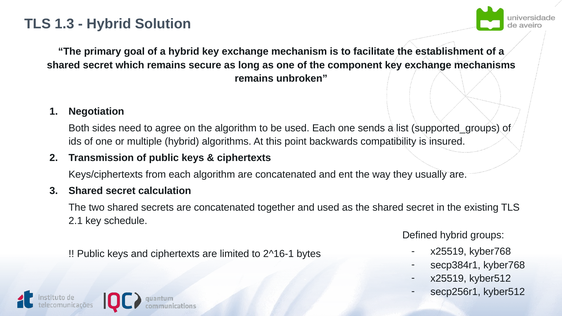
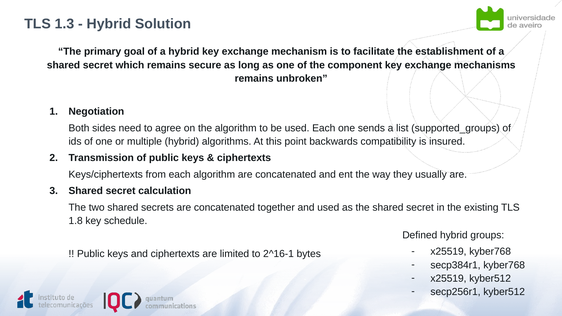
2.1: 2.1 -> 1.8 (76, 221)
